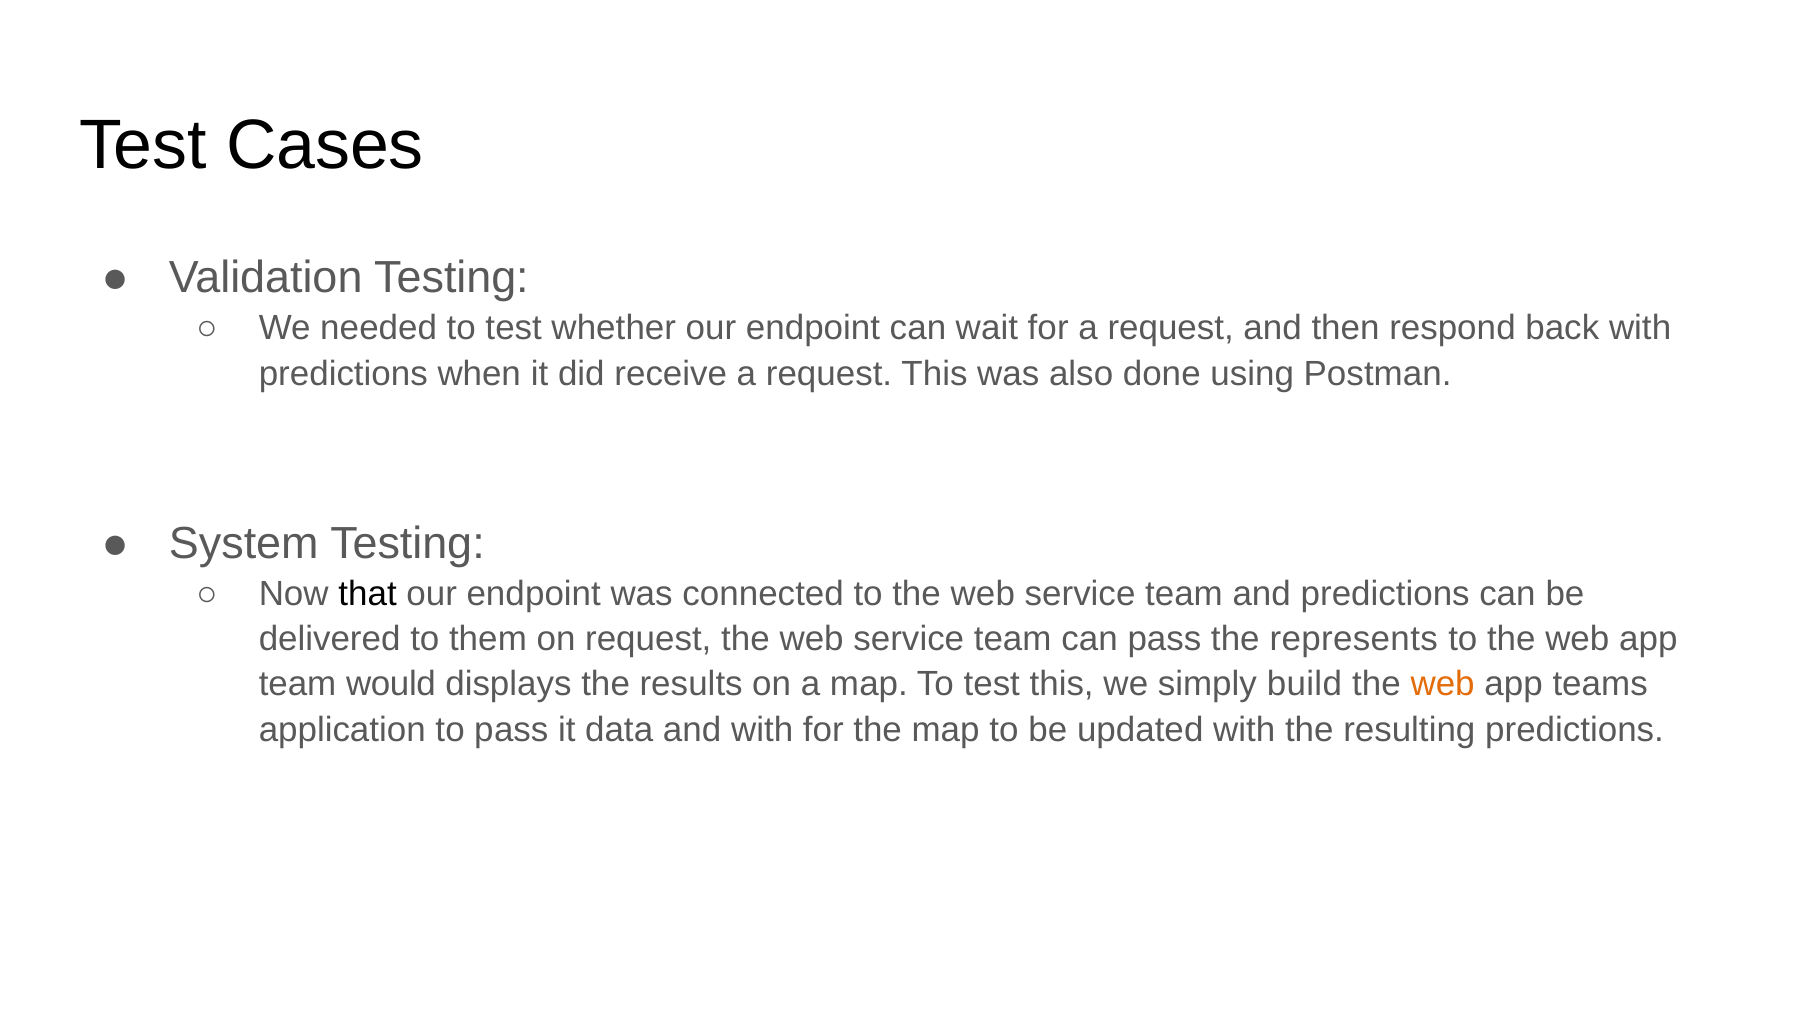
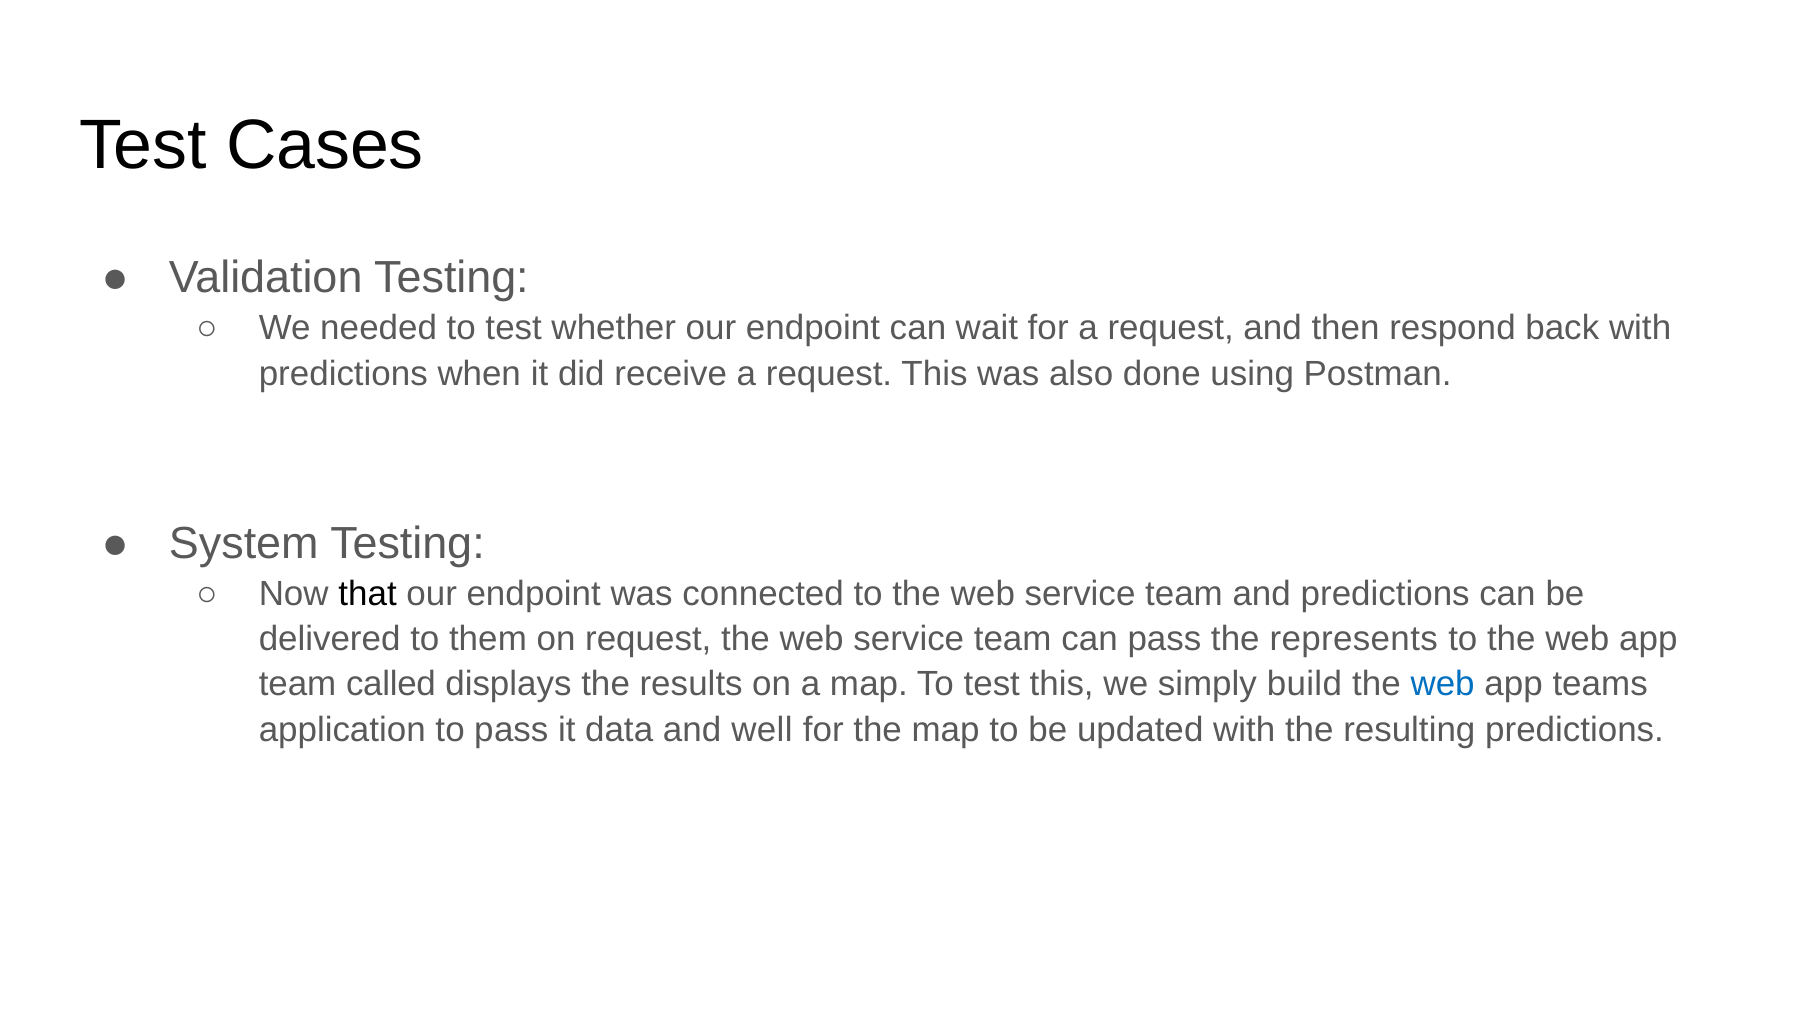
would: would -> called (391, 684)
web colour: orange -> blue (1443, 684)
and with: with -> well (762, 729)
